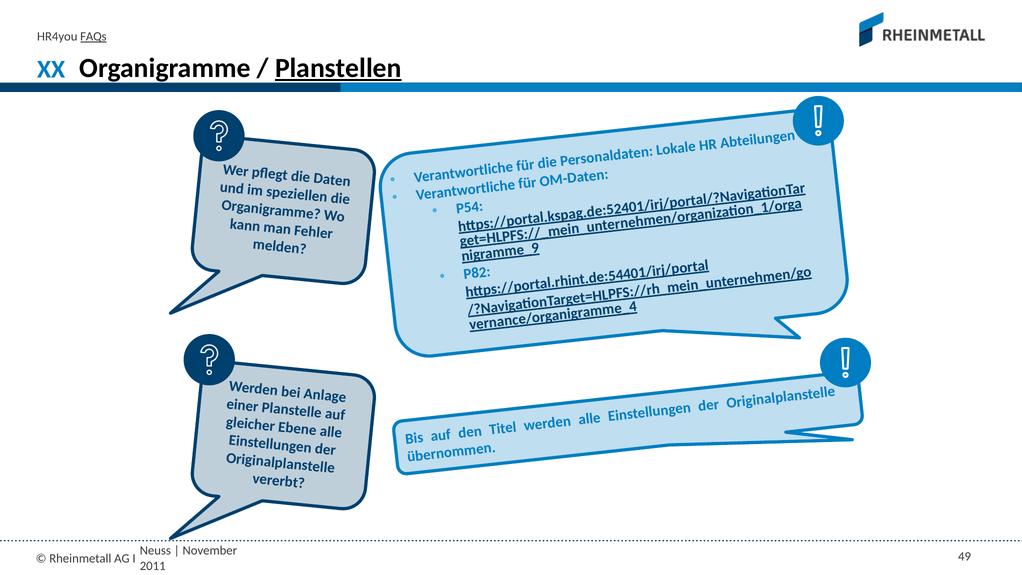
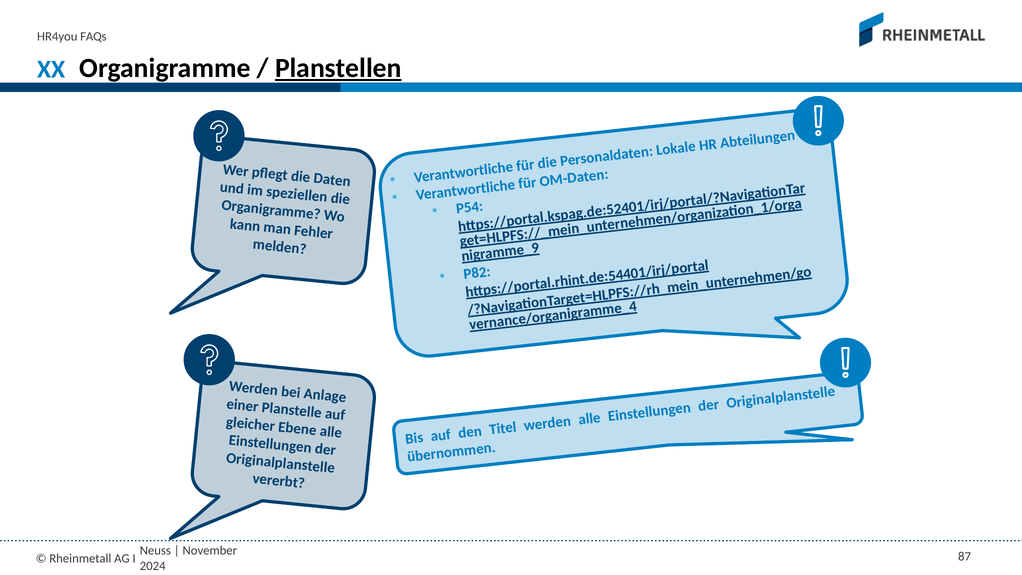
FAQs underline: present -> none (93, 37)
49: 49 -> 87 (965, 557)
2011: 2011 -> 2024 (153, 566)
